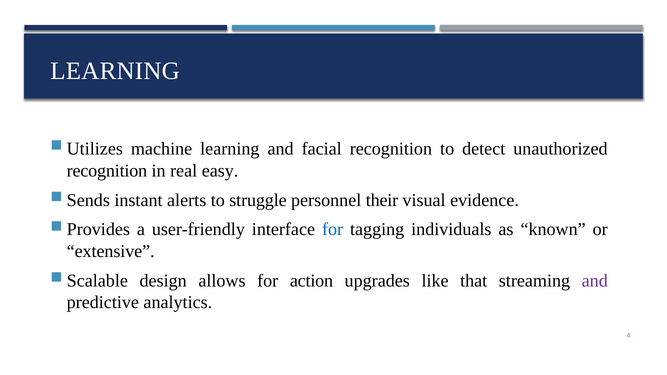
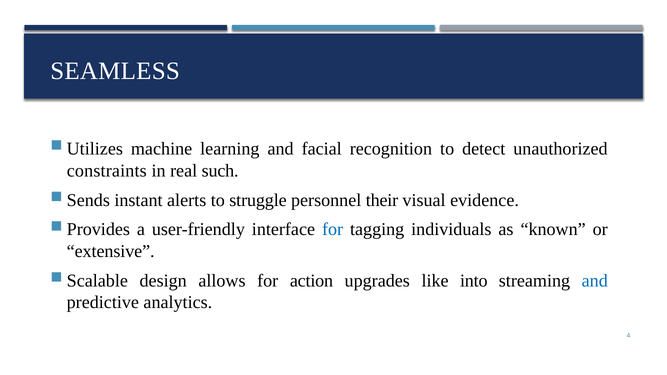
LEARNING: LEARNING -> SEAMLESS (115, 71)
recognition: recognition -> constraints (107, 171)
easy: easy -> such (220, 171)
that: that -> into (474, 281)
and colour: purple -> blue (595, 281)
